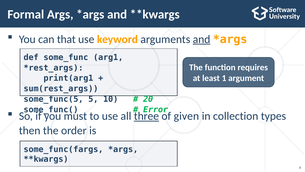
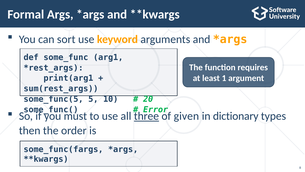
that: that -> sort (66, 39)
and underline: present -> none (202, 39)
collection: collection -> dictionary (236, 116)
